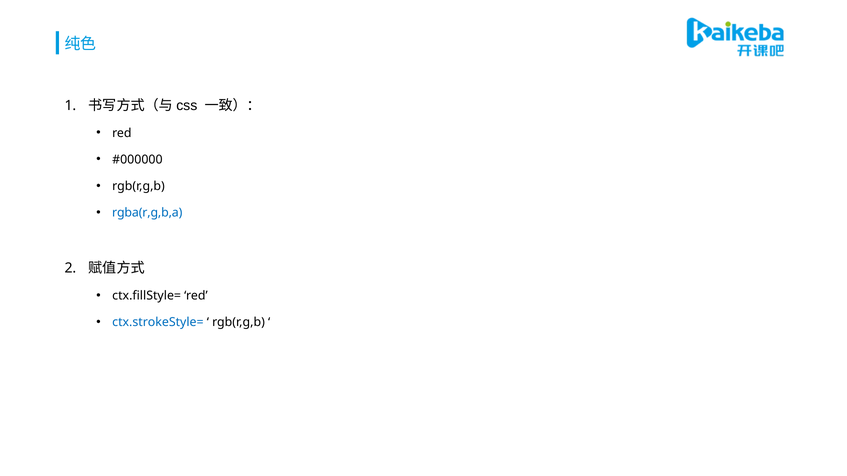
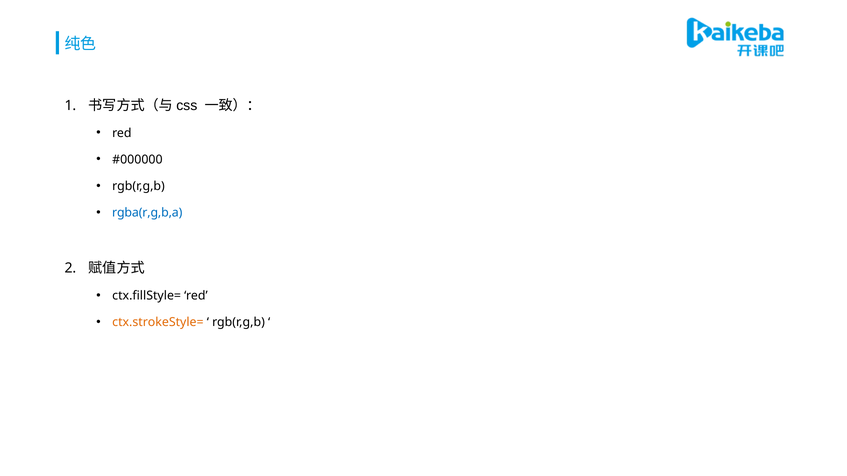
ctx.strokeStyle= colour: blue -> orange (158, 323)
